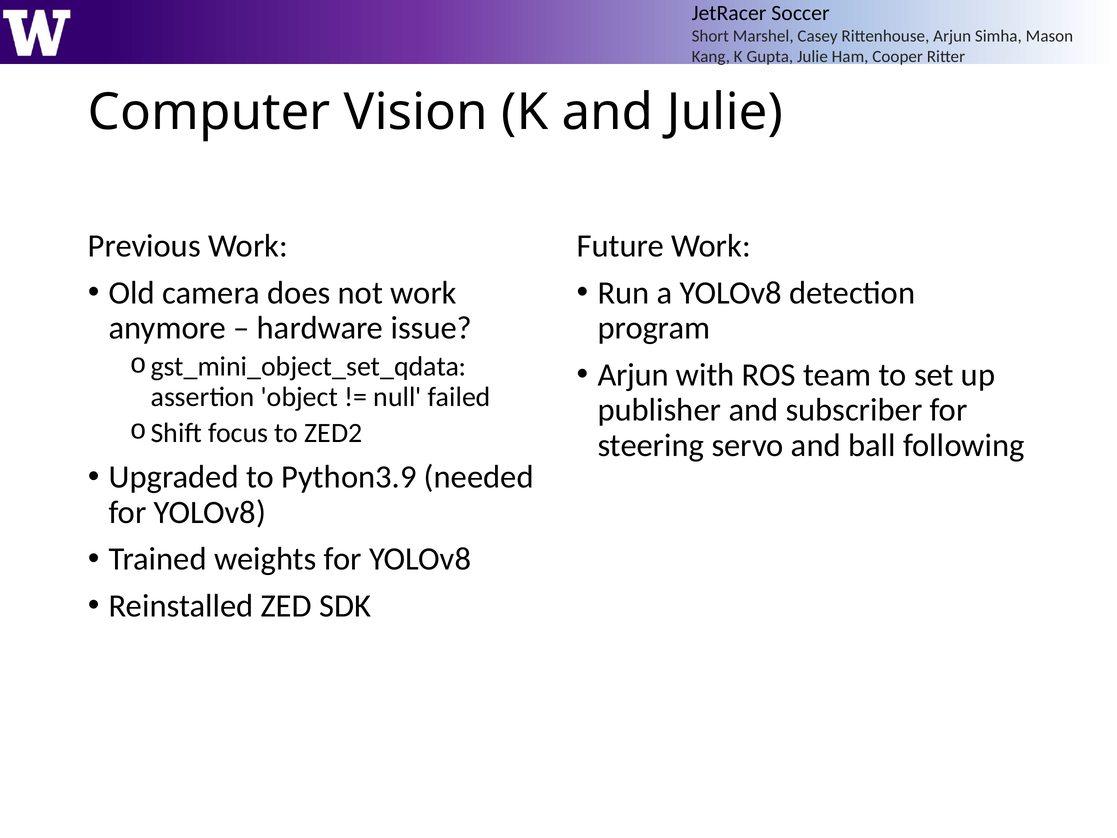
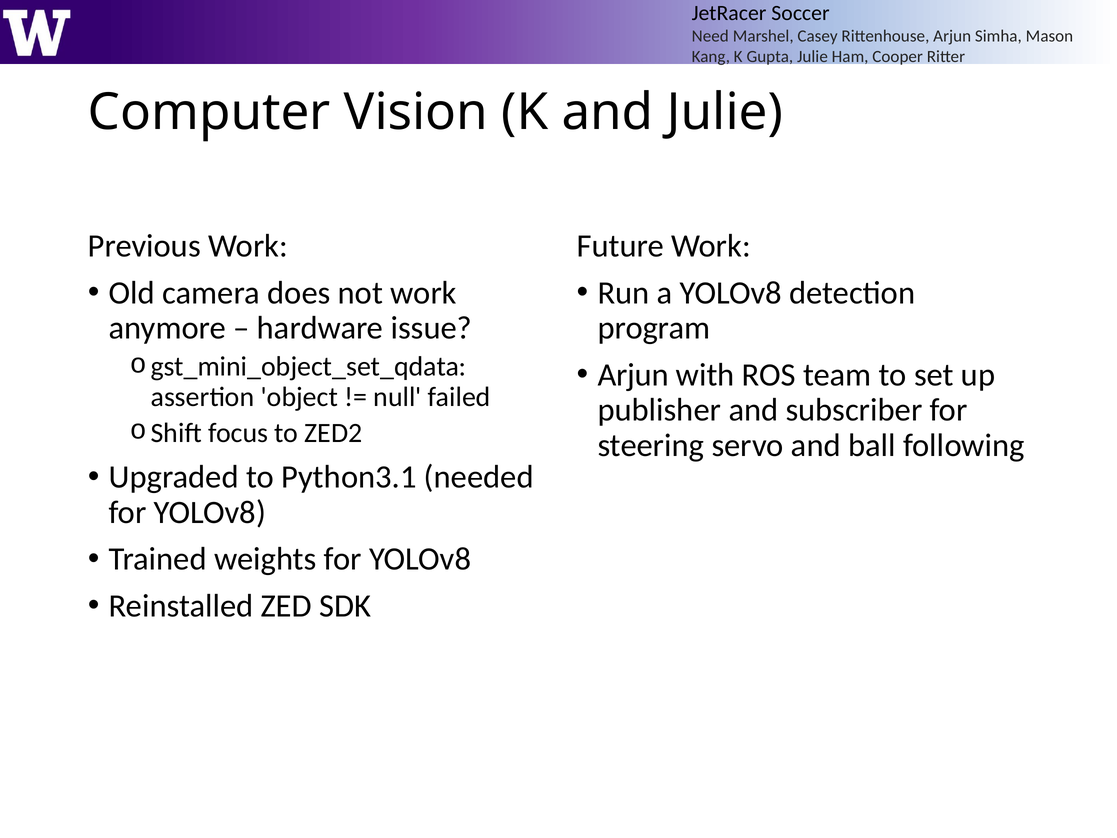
Short: Short -> Need (710, 36)
Python3.9: Python3.9 -> Python3.1 (349, 477)
